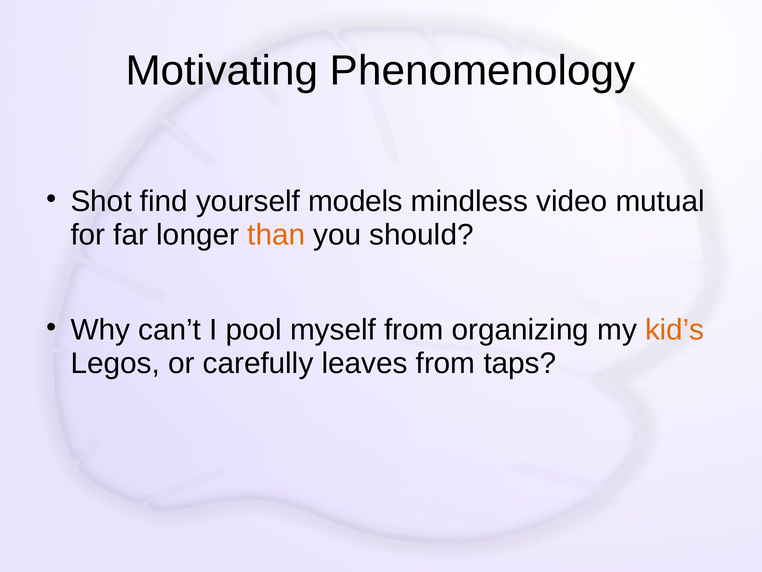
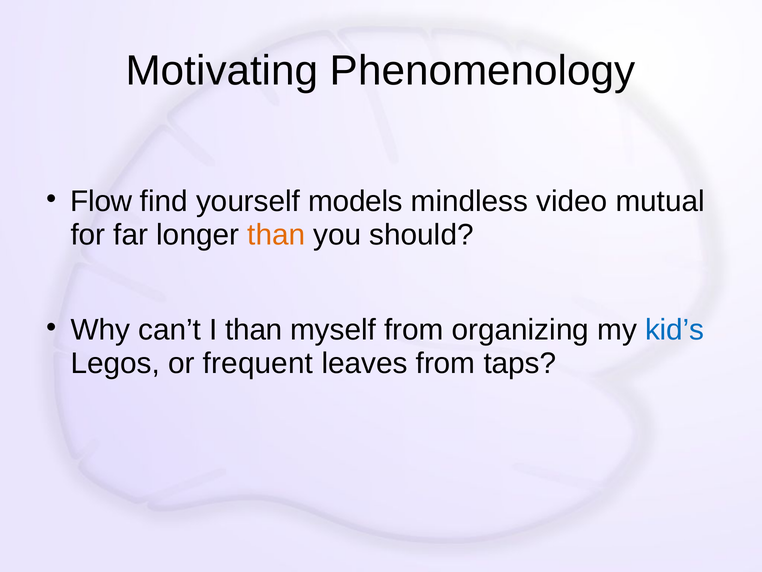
Shot: Shot -> Flow (101, 201)
I pool: pool -> than (254, 330)
kid’s colour: orange -> blue (675, 330)
carefully: carefully -> frequent (258, 363)
